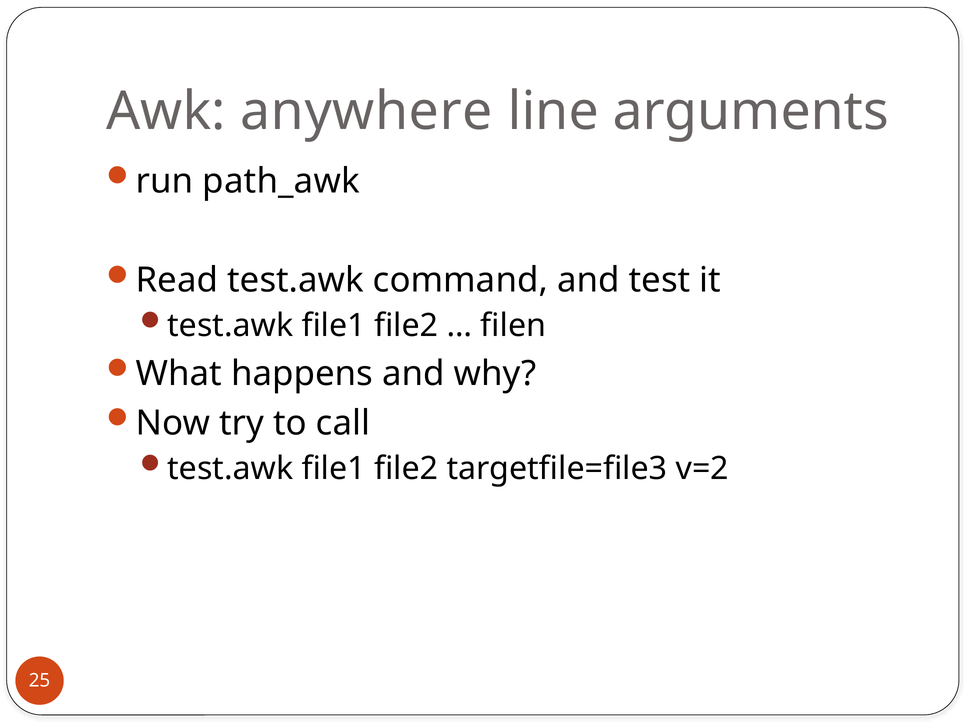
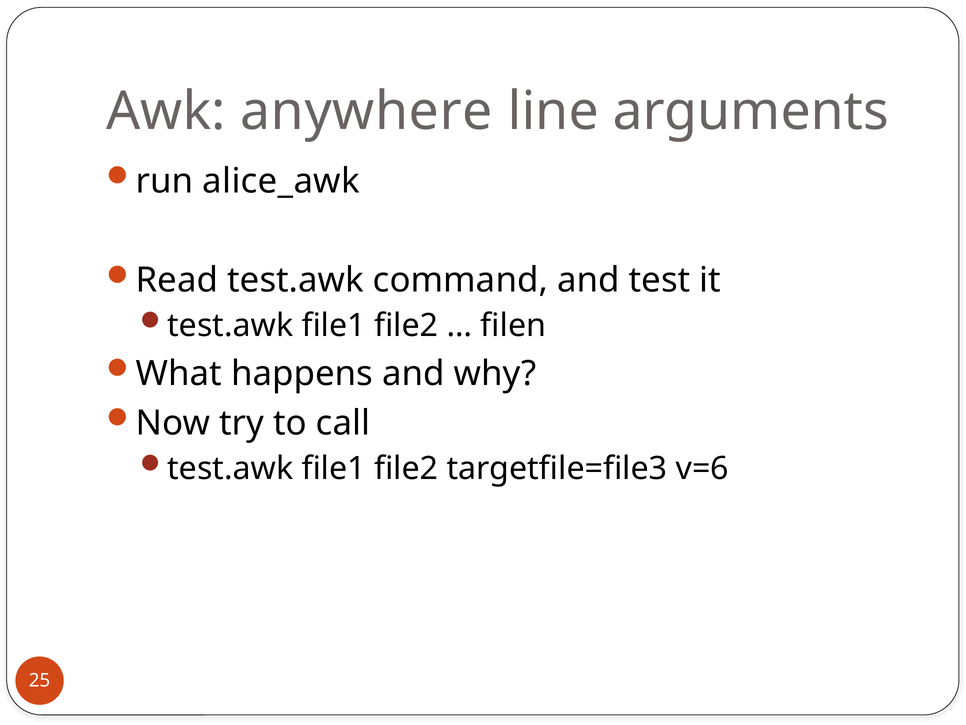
path_awk: path_awk -> alice_awk (281, 181)
v=2: v=2 -> v=6 (702, 468)
